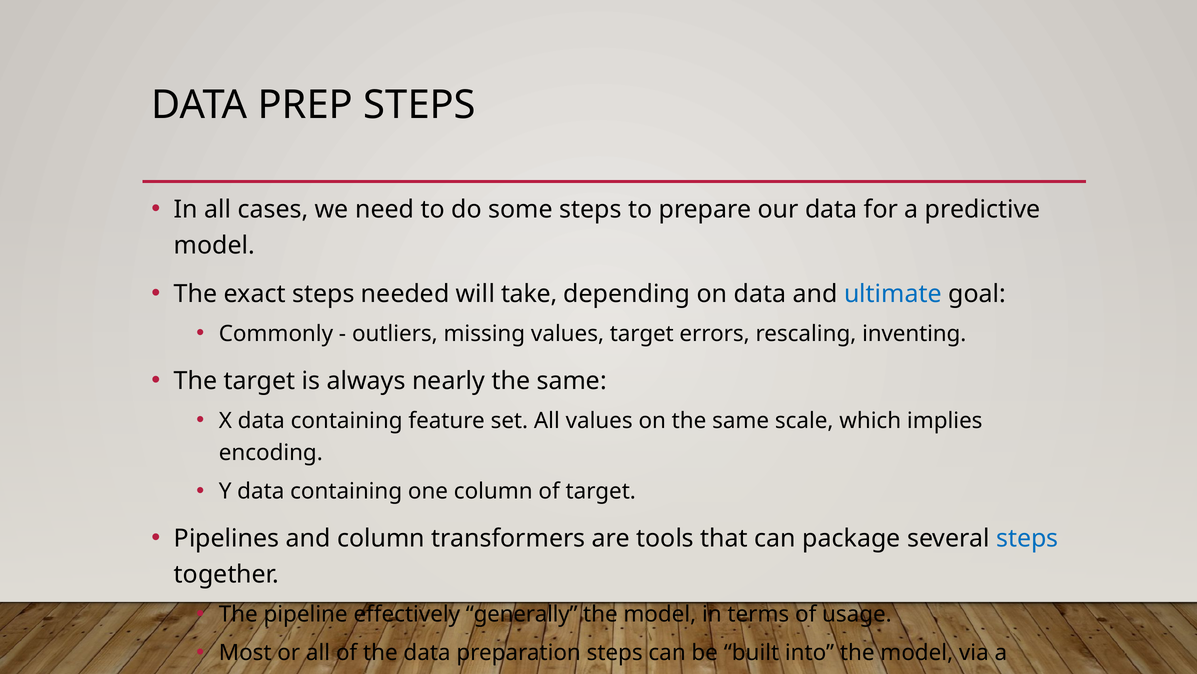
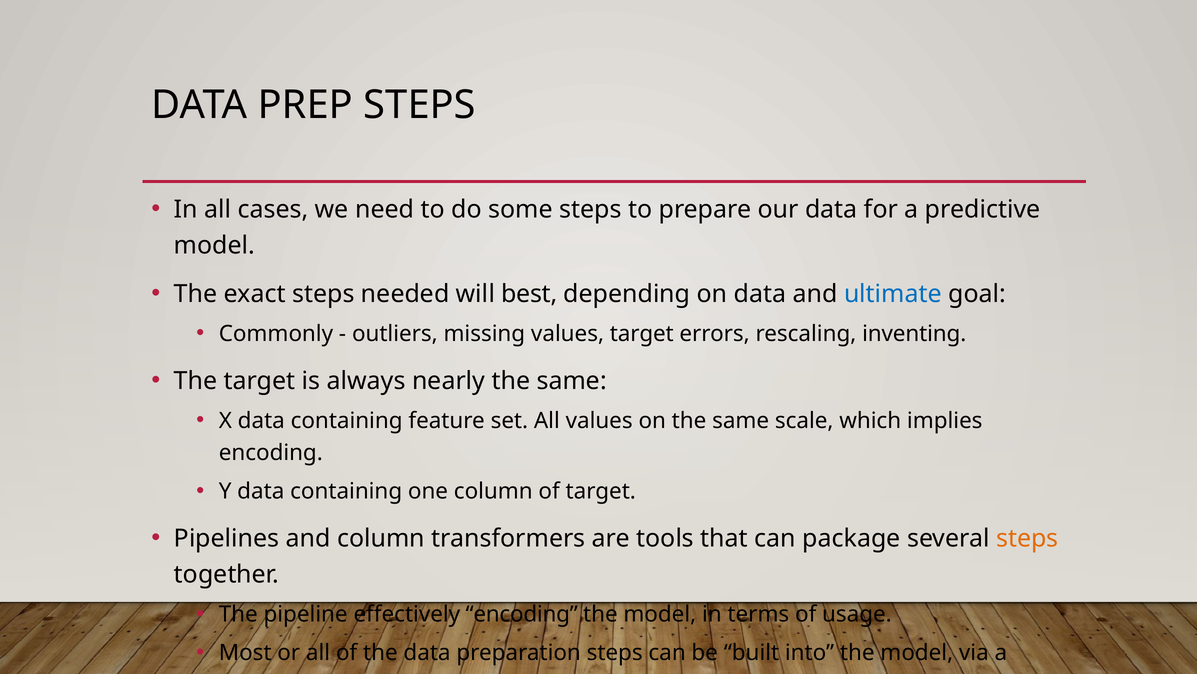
take: take -> best (529, 293)
steps colour: blue -> orange (1027, 538)
effectively generally: generally -> encoding (522, 614)
